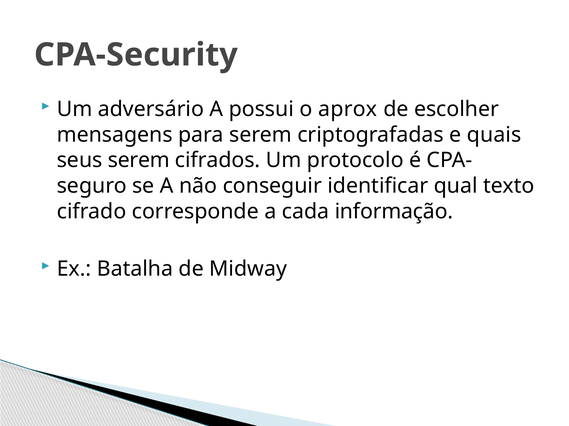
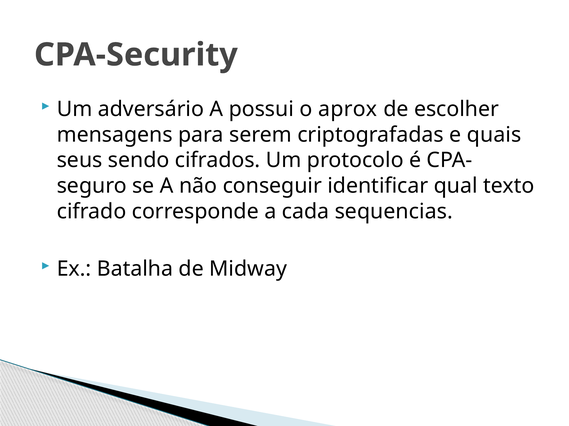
seus serem: serem -> sendo (139, 161)
informação: informação -> sequencias (394, 212)
